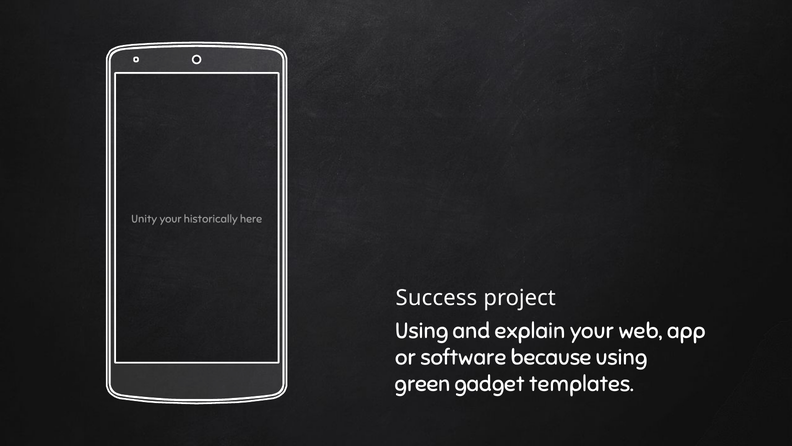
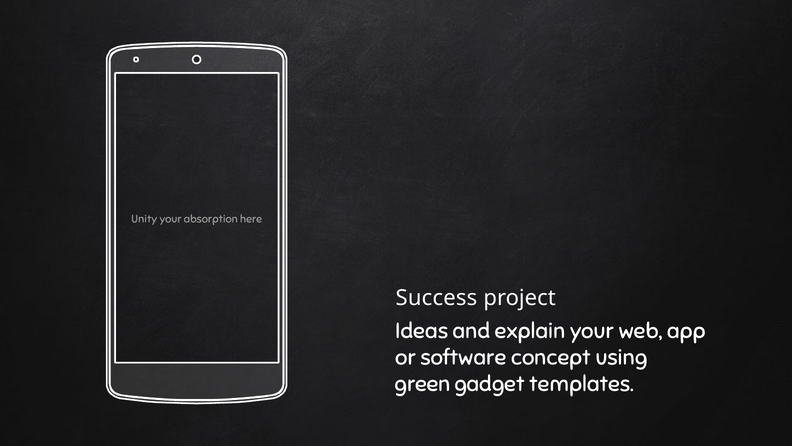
historically: historically -> absorption (211, 219)
Using: Using -> Ideas (422, 331)
because: because -> concept (551, 357)
